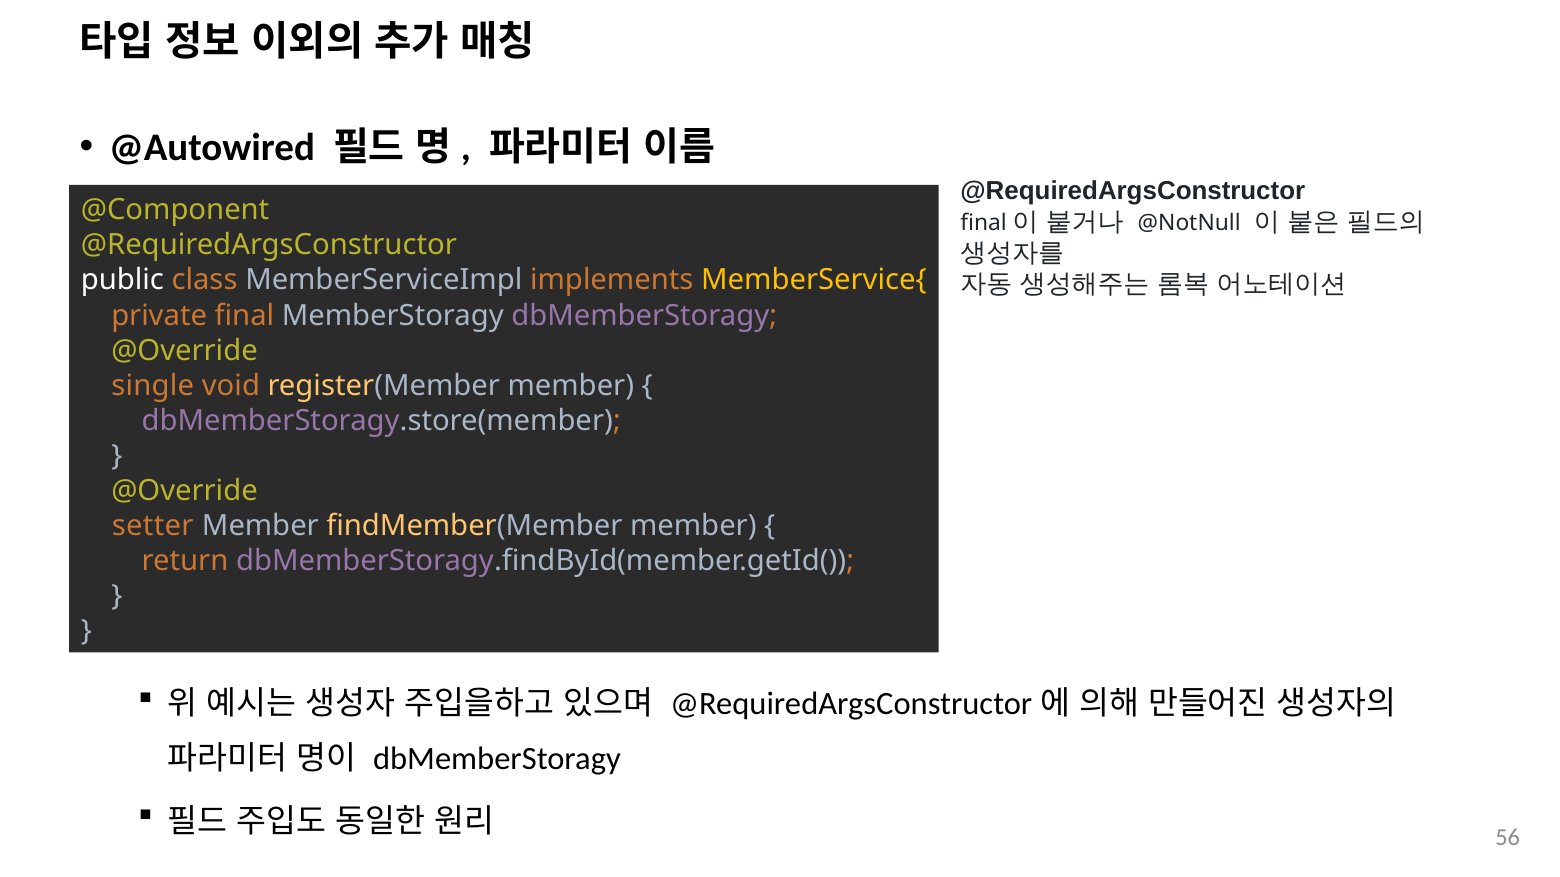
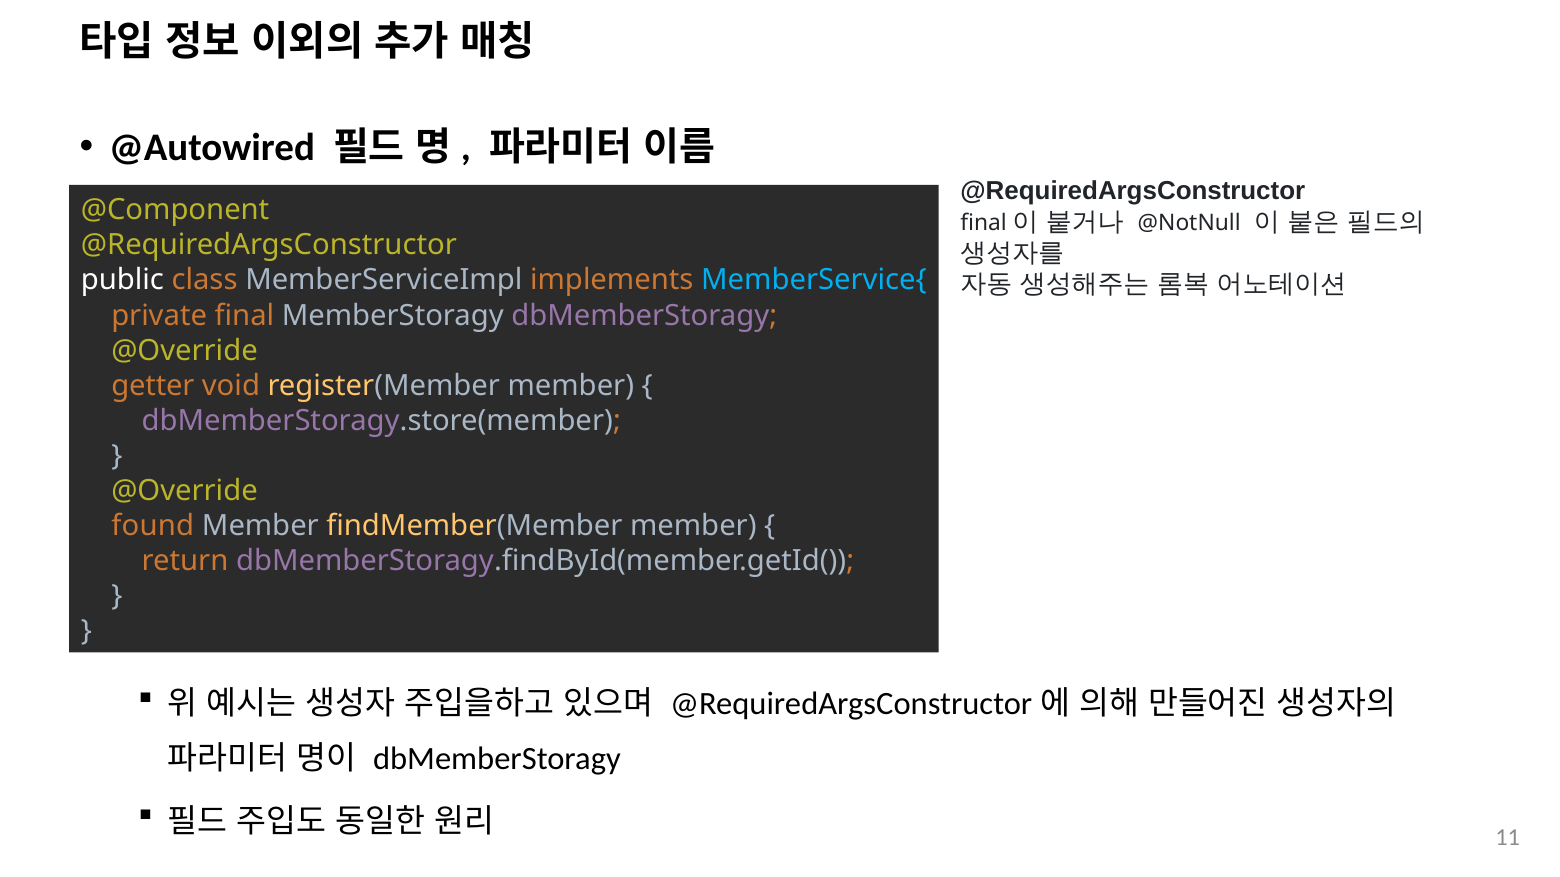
MemberService{ colour: yellow -> light blue (814, 280)
single: single -> getter (153, 386)
setter: setter -> found (153, 526)
56: 56 -> 11 (1508, 838)
